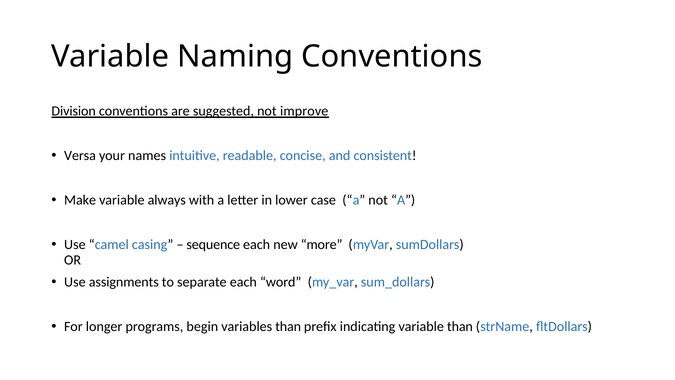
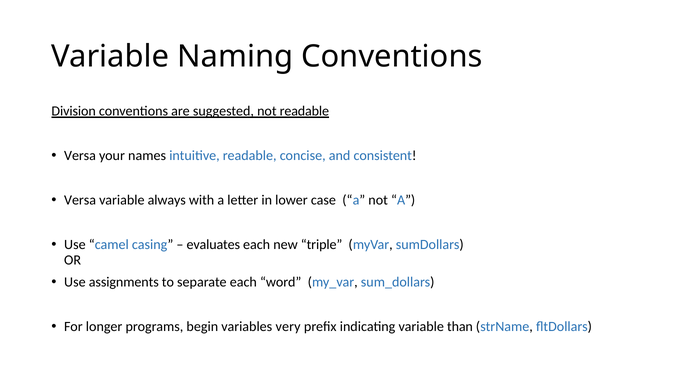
not improve: improve -> readable (304, 111)
Make: Make -> Versa (80, 200)
sequence: sequence -> evaluates (213, 244)
more: more -> triple (322, 244)
variables than: than -> very (288, 326)
